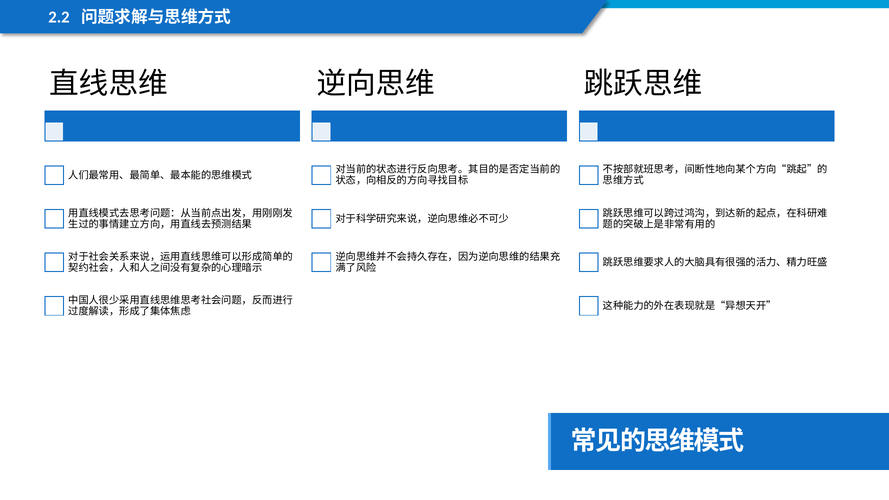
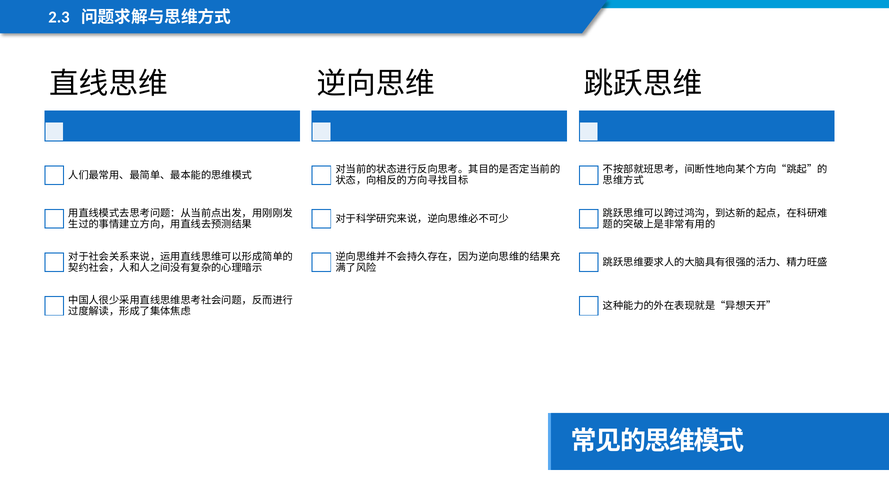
2.2: 2.2 -> 2.3 (59, 17)
